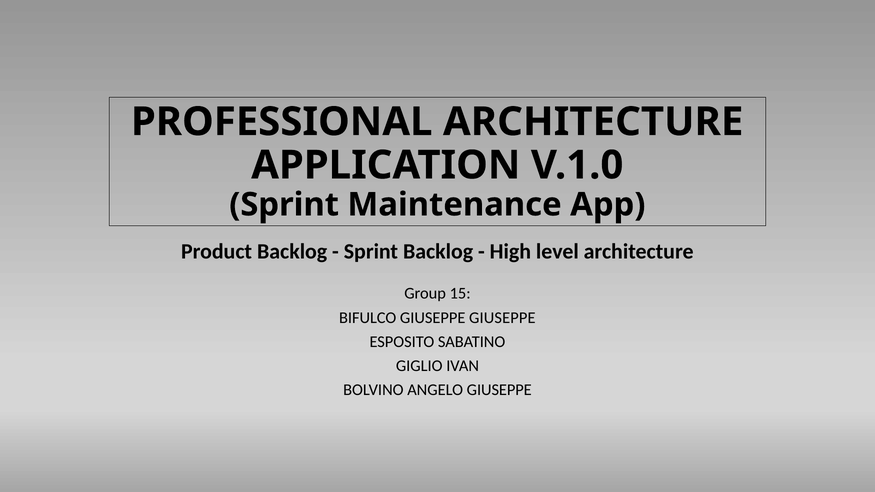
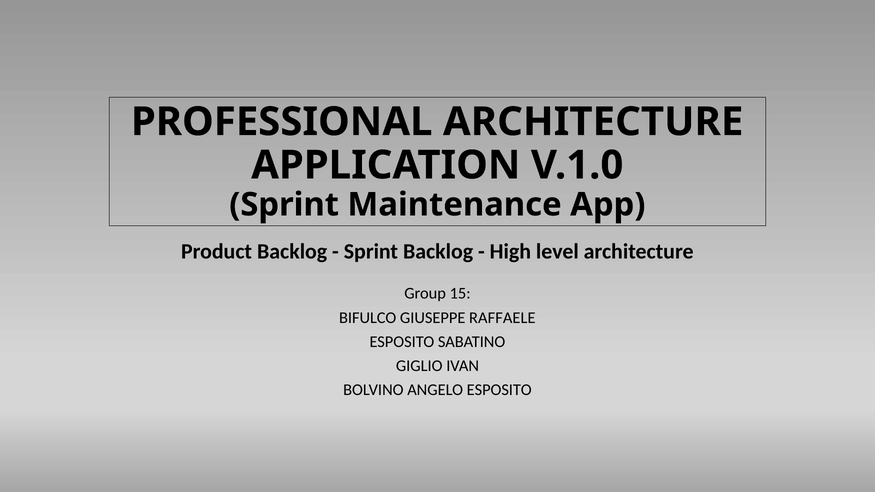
GIUSEPPE GIUSEPPE: GIUSEPPE -> RAFFAELE (502, 318)
ANGELO GIUSEPPE: GIUSEPPE -> ESPOSITO (499, 390)
